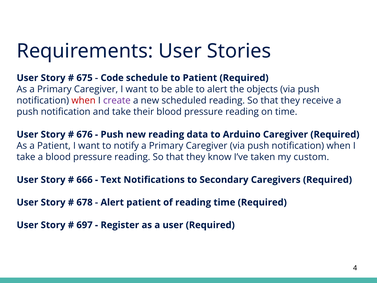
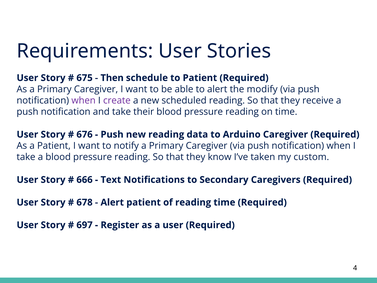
Code: Code -> Then (112, 78)
objects: objects -> modify (262, 89)
when colour: red -> purple (84, 100)
